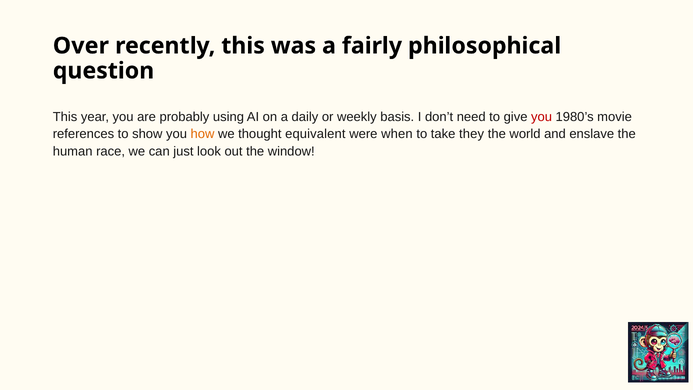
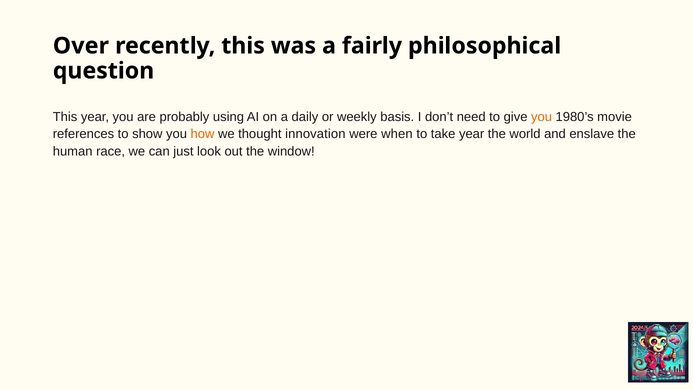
you colour: red -> orange (542, 117)
equivalent: equivalent -> innovation (315, 134)
take they: they -> year (472, 134)
